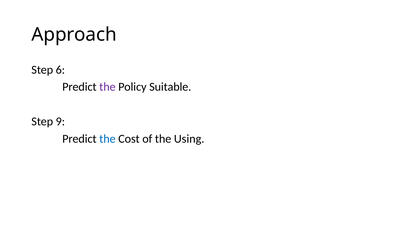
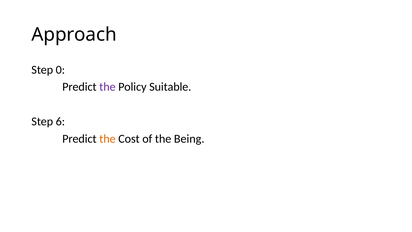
6: 6 -> 0 (60, 70)
9: 9 -> 6 (60, 121)
the colour: blue -> orange (107, 139)
Using: Using -> Being (189, 139)
